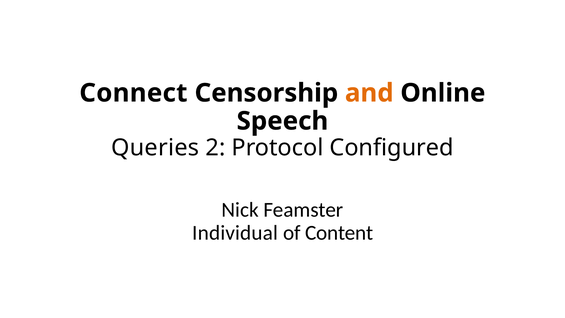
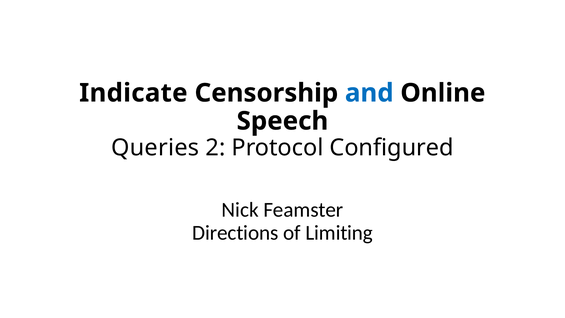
Connect: Connect -> Indicate (133, 93)
and colour: orange -> blue (369, 93)
Individual: Individual -> Directions (235, 233)
Content: Content -> Limiting (339, 233)
